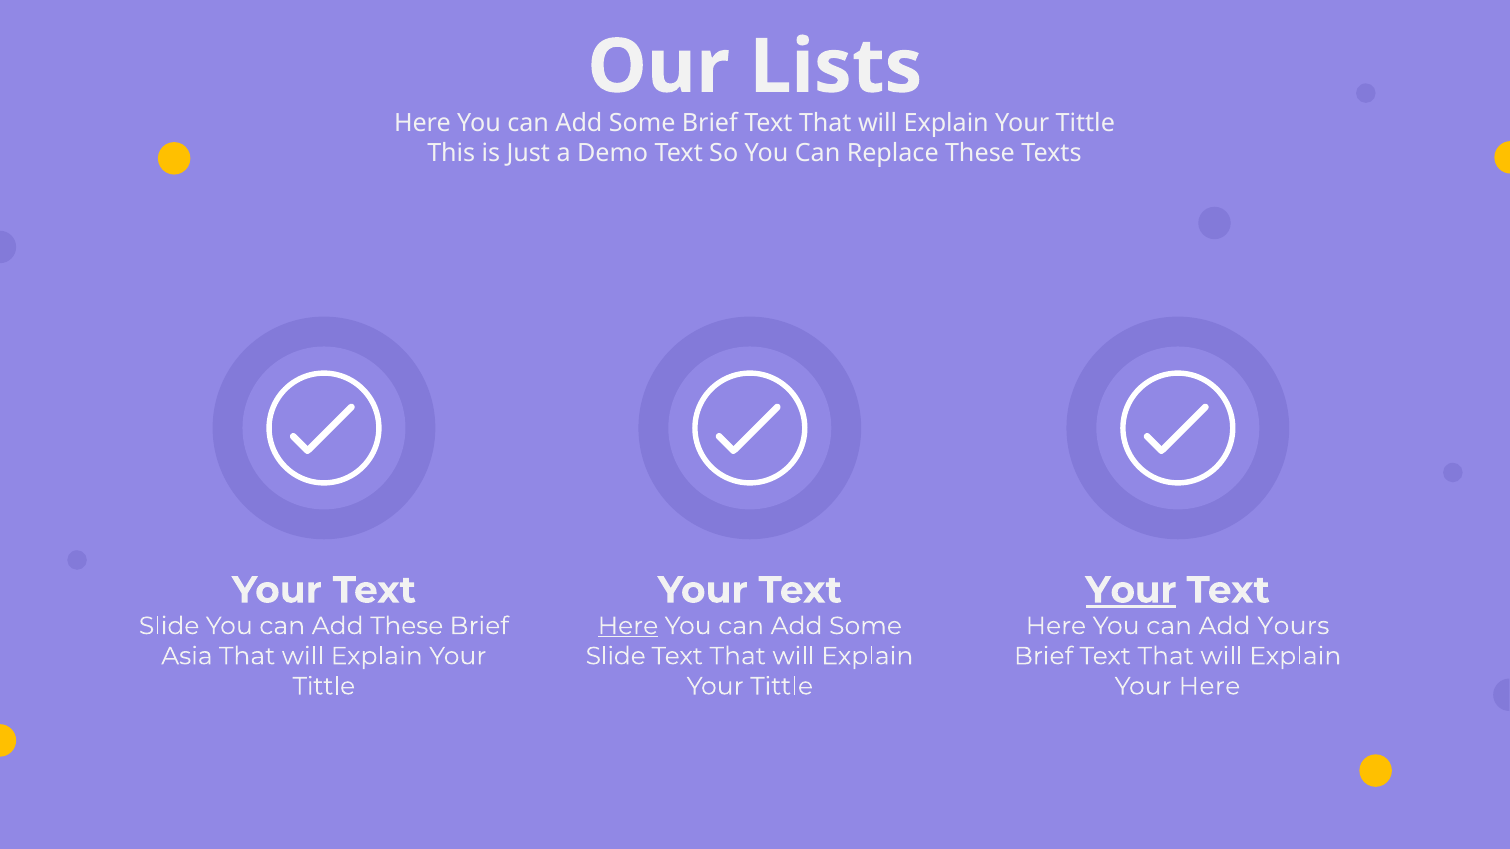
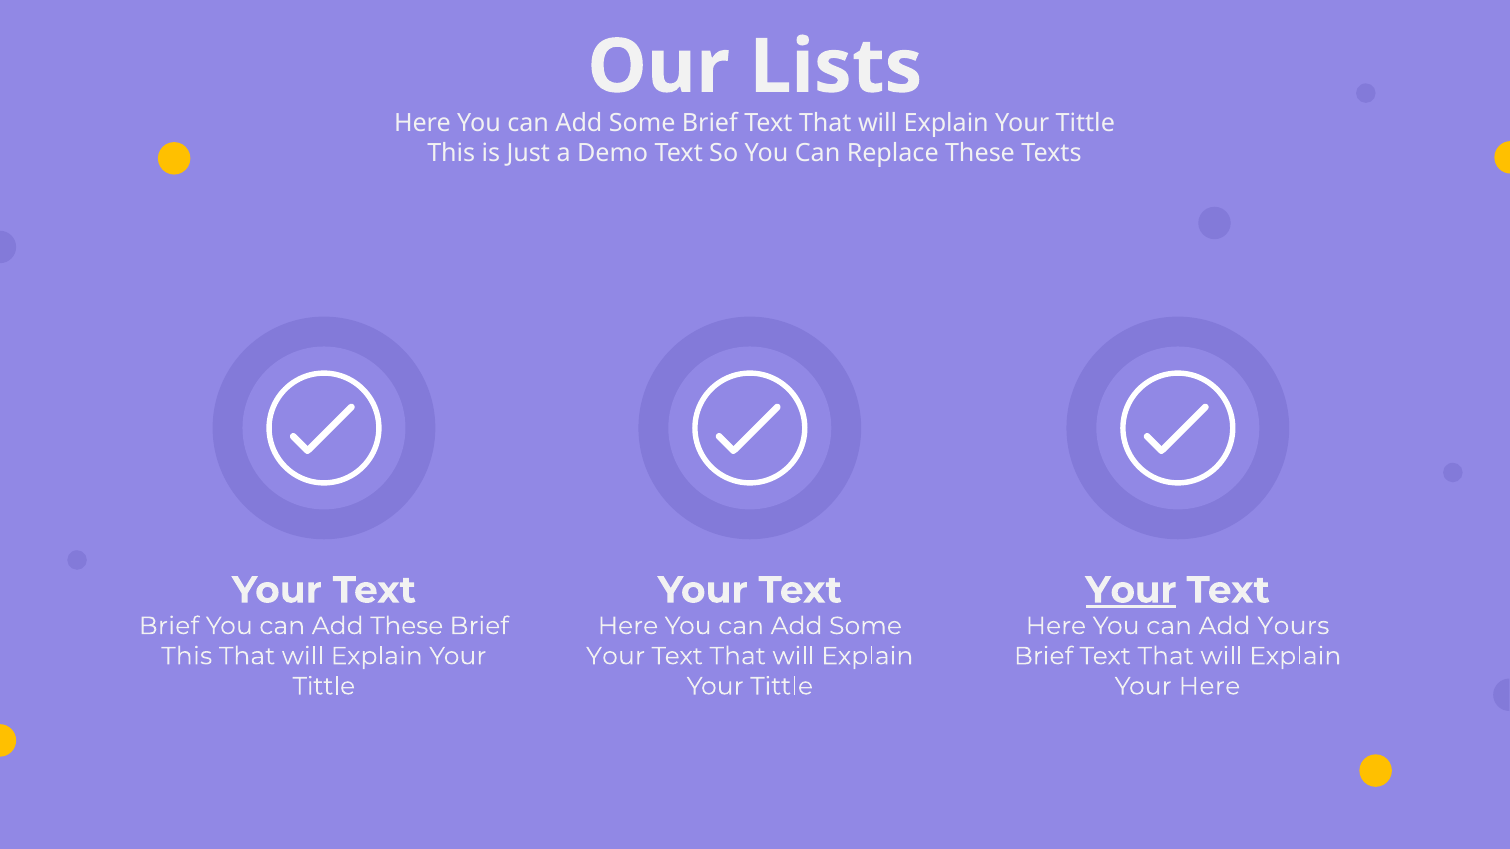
Slide: Slide -> Brief (169, 626)
Here underline: present -> none (628, 626)
Asia: Asia -> This (187, 656)
Slide: Slide -> Your (616, 656)
